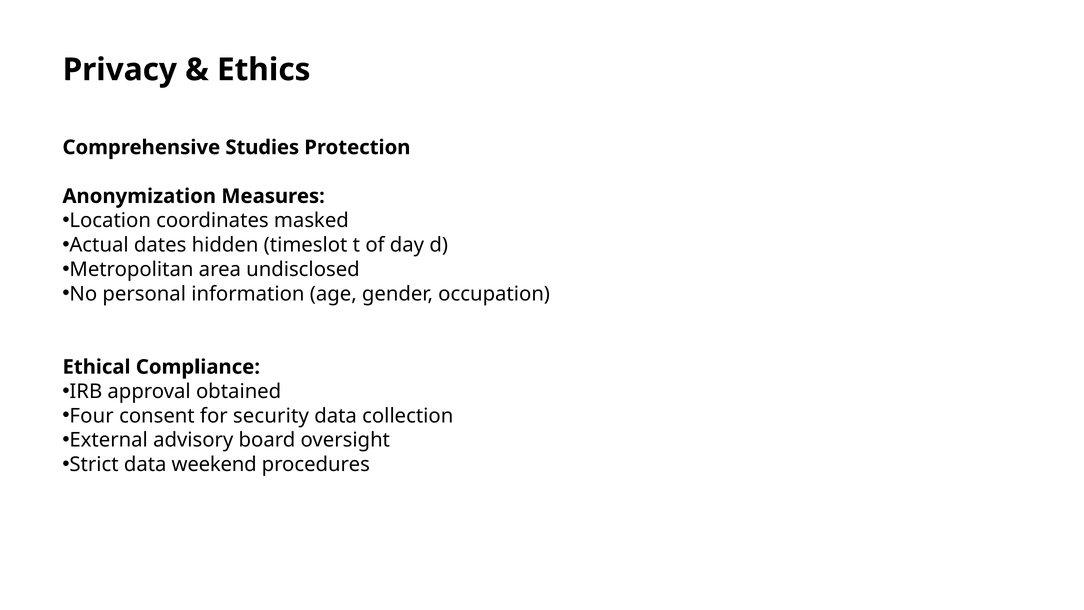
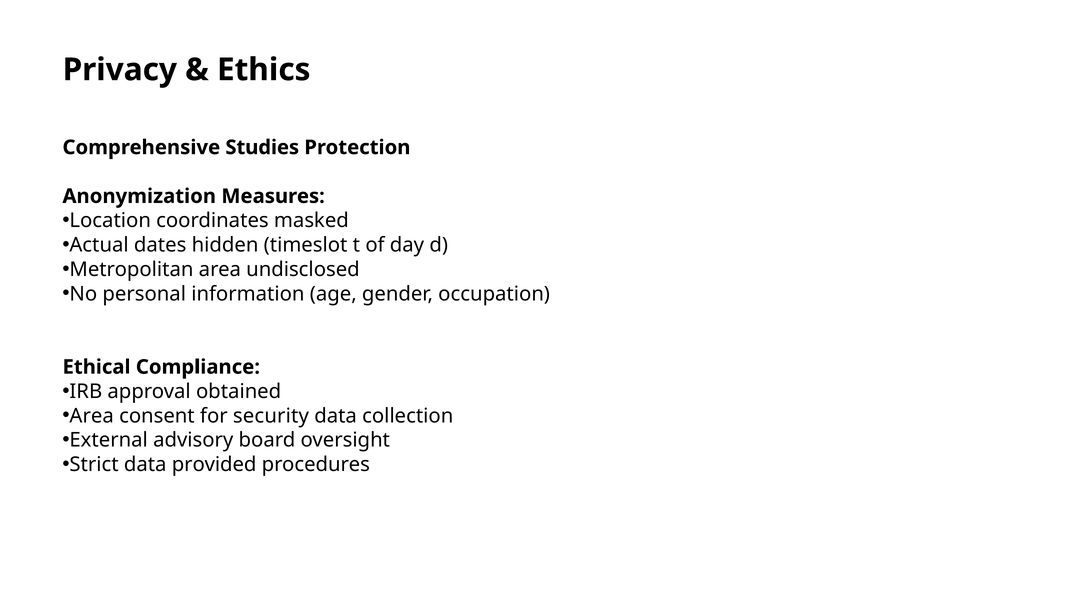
Four: Four -> Area (92, 416)
weekend: weekend -> provided (214, 464)
